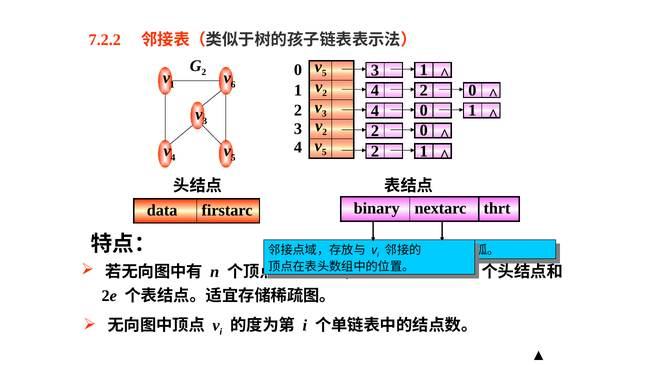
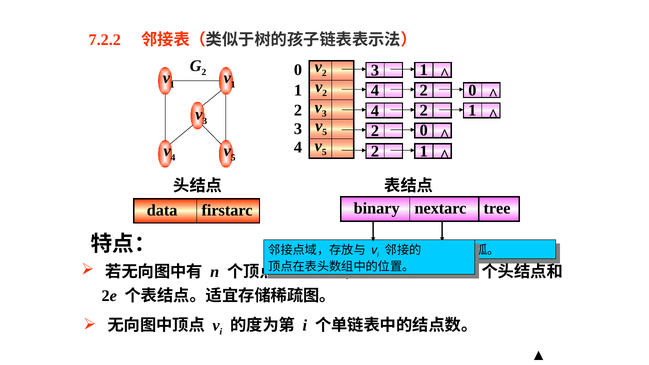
5: 5 -> 2 (324, 73)
6: 6 -> 1 (233, 84)
0: 0 -> 2 (424, 111)
2: 2 -> 5 (325, 132)
thrt: thrt -> tree (497, 208)
